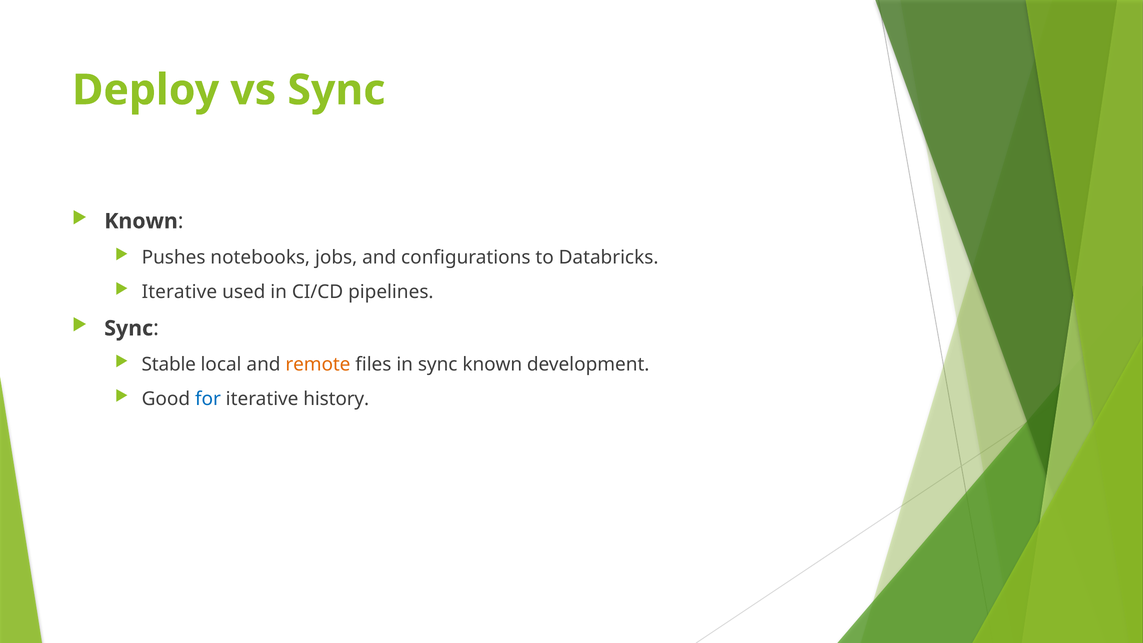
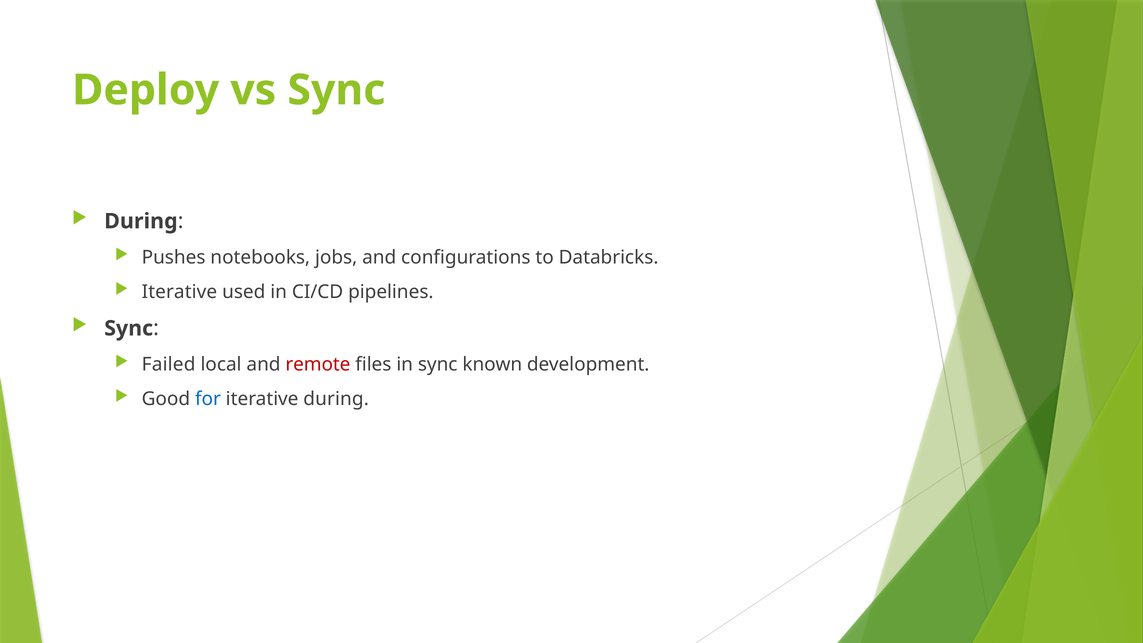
Known: Known -> During (141, 221)
Stable: Stable -> Failed (169, 364)
remote colour: orange -> red (318, 364)
iterative history: history -> during (336, 399)
